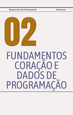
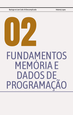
CORAÇÃO: CORAÇÃO -> MEMÓRIA (34, 65)
